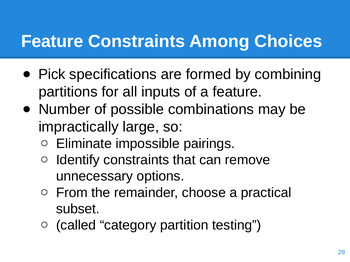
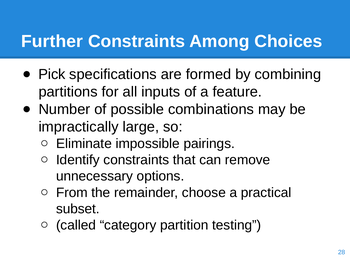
Feature: Feature -> Further (52, 41)
